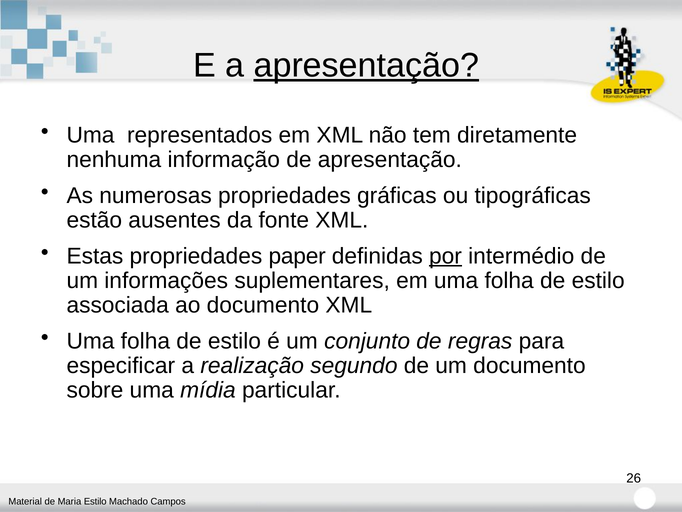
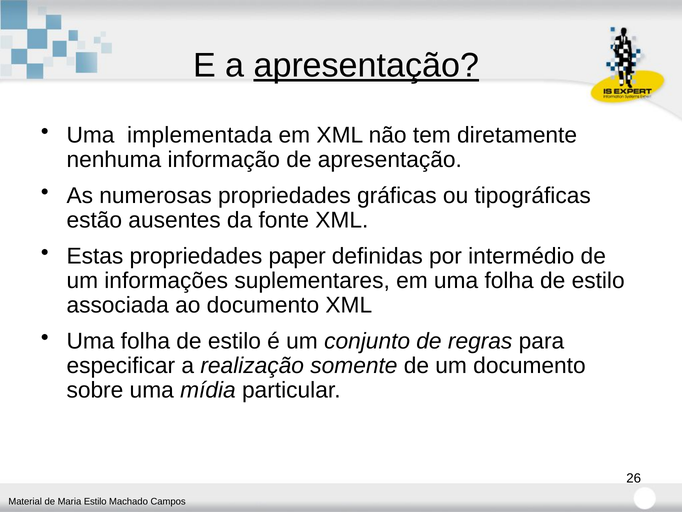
representados: representados -> implementada (200, 135)
por underline: present -> none (445, 256)
segundo: segundo -> somente (354, 365)
